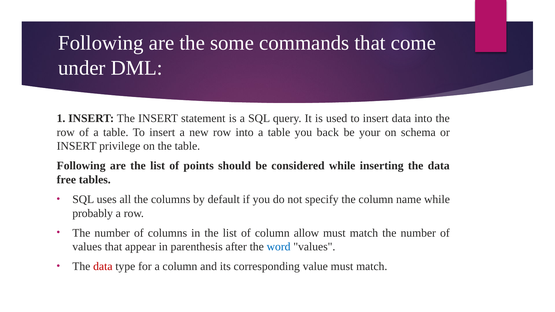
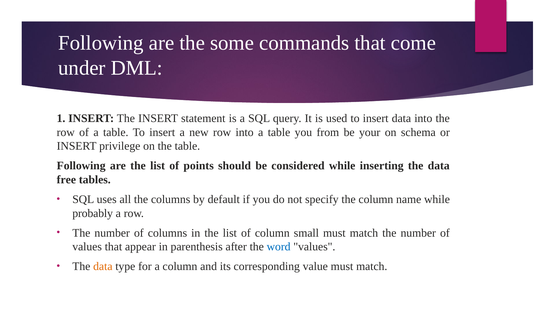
back: back -> from (328, 132)
allow: allow -> small (306, 233)
data colour: red -> orange (103, 267)
